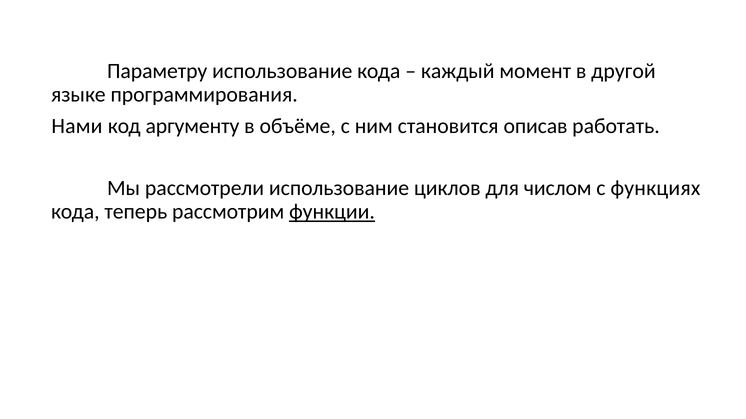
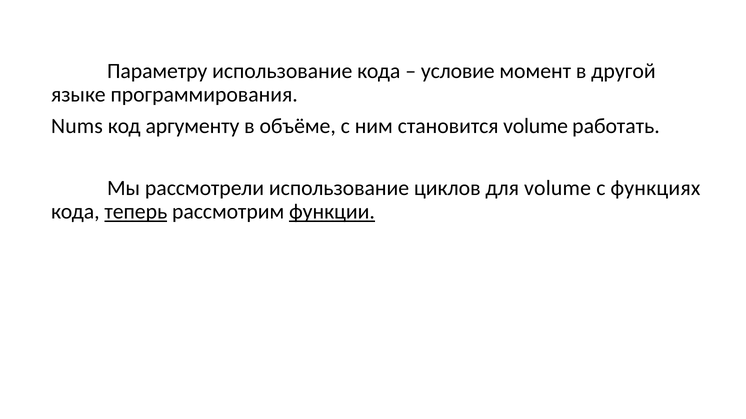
каждый: каждый -> условие (458, 71)
Нами: Нами -> Nums (77, 126)
становится описав: описав -> volume (536, 126)
для числом: числом -> volume (558, 189)
теперь underline: none -> present (136, 212)
